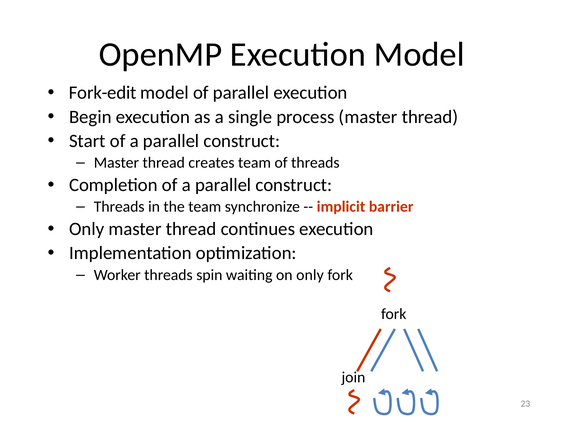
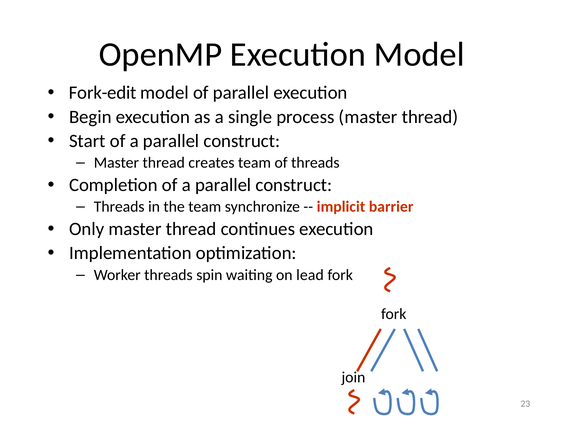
on only: only -> lead (310, 275)
